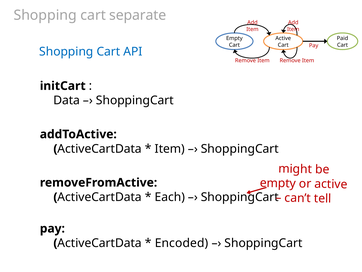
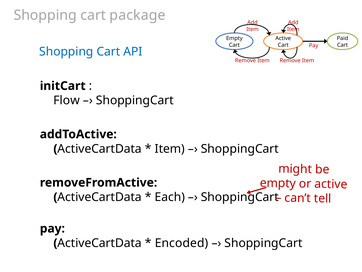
separate: separate -> package (138, 15)
Data: Data -> Flow (67, 100)
